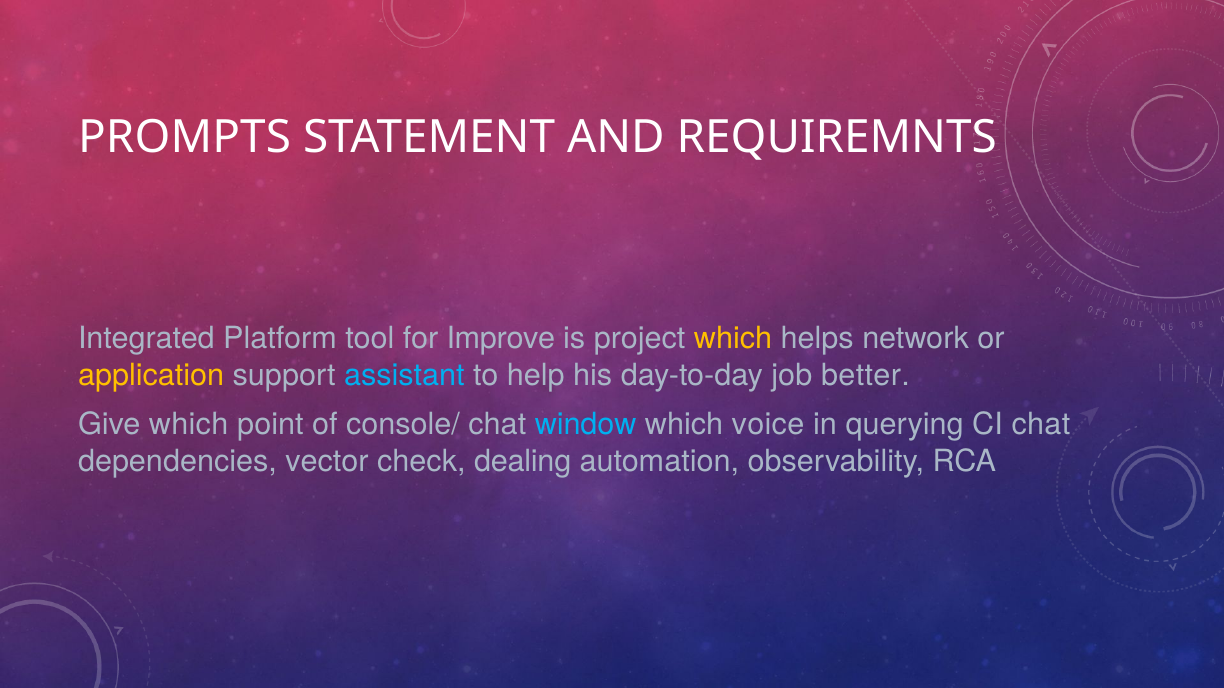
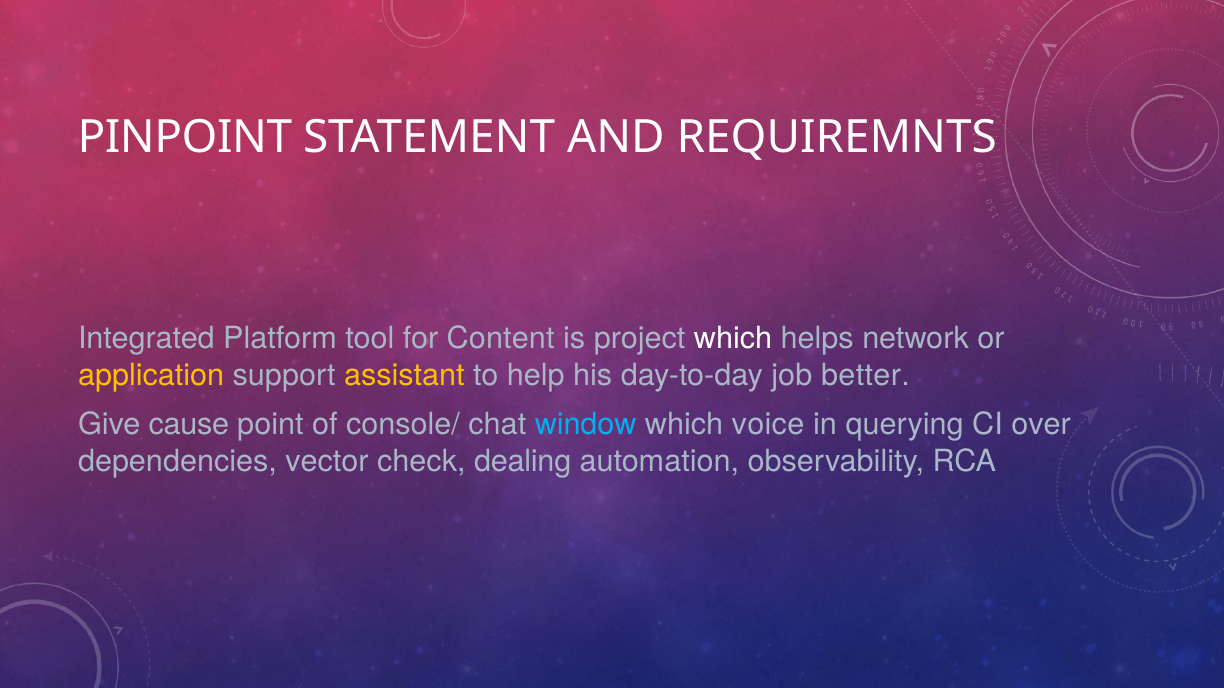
PROMPTS: PROMPTS -> PINPOINT (185, 137)
Improve: Improve -> Content (501, 339)
which colour: yellow -> white (733, 339)
assistant colour: light blue -> yellow (404, 376)
Give which: which -> cause (189, 425)
CI chat: chat -> over (1041, 425)
